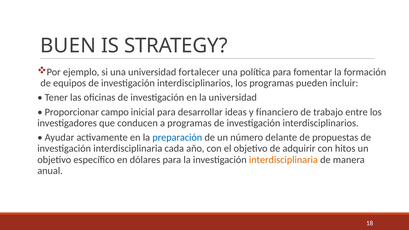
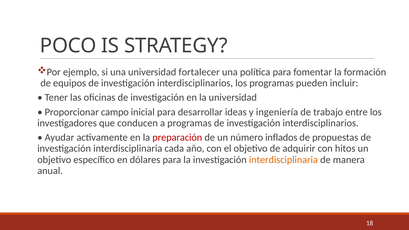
BUEN: BUEN -> POCO (68, 46)
financiero: financiero -> ingeniería (277, 112)
preparación colour: blue -> red (177, 138)
delante: delante -> inflados (281, 138)
